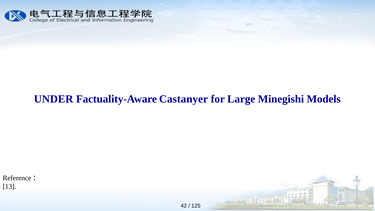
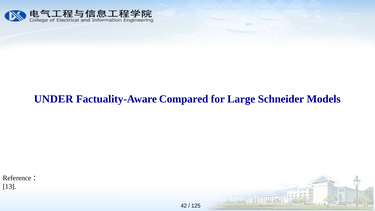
Castanyer: Castanyer -> Compared (184, 99)
Minegishi: Minegishi -> Schneider (281, 99)
